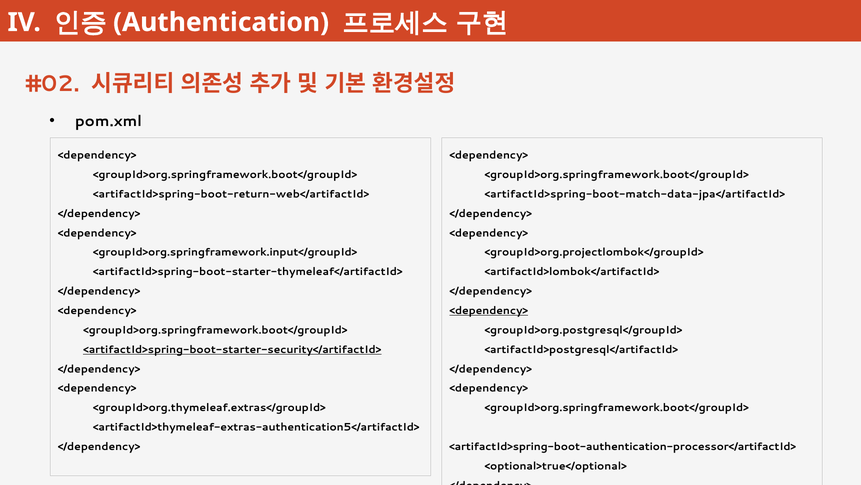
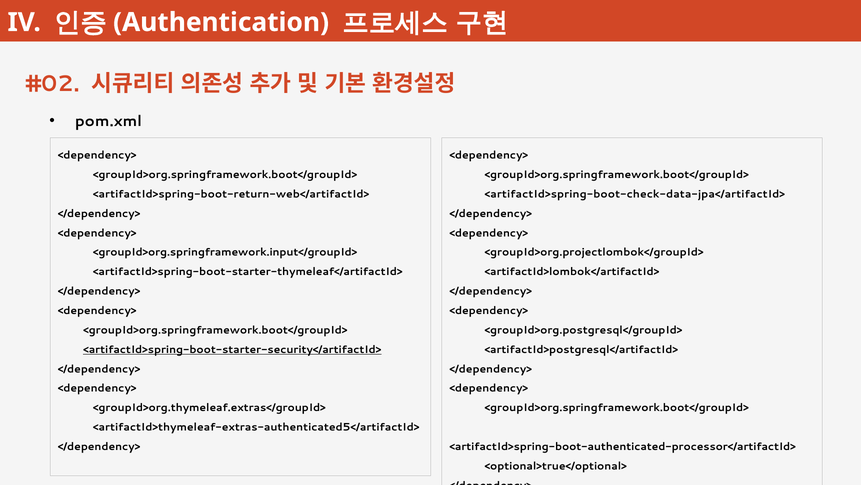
<artifactId>spring-boot-match-data-jpa</artifactId>: <artifactId>spring-boot-match-data-jpa</artifactId> -> <artifactId>spring-boot-check-data-jpa</artifactId> (635, 194)
<dependency> underline: present -> none (489, 310)
<artifactId>thymeleaf-extras-authentication5</artifactId>: <artifactId>thymeleaf-extras-authentication5</artifactId> -> <artifactId>thymeleaf-extras-authenticated5</artifactId> (256, 427)
<artifactId>spring-boot-authentication-processor</artifactId>: <artifactId>spring-boot-authentication-processor</artifactId> -> <artifactId>spring-boot-authenticated-processor</artifactId> (623, 446)
